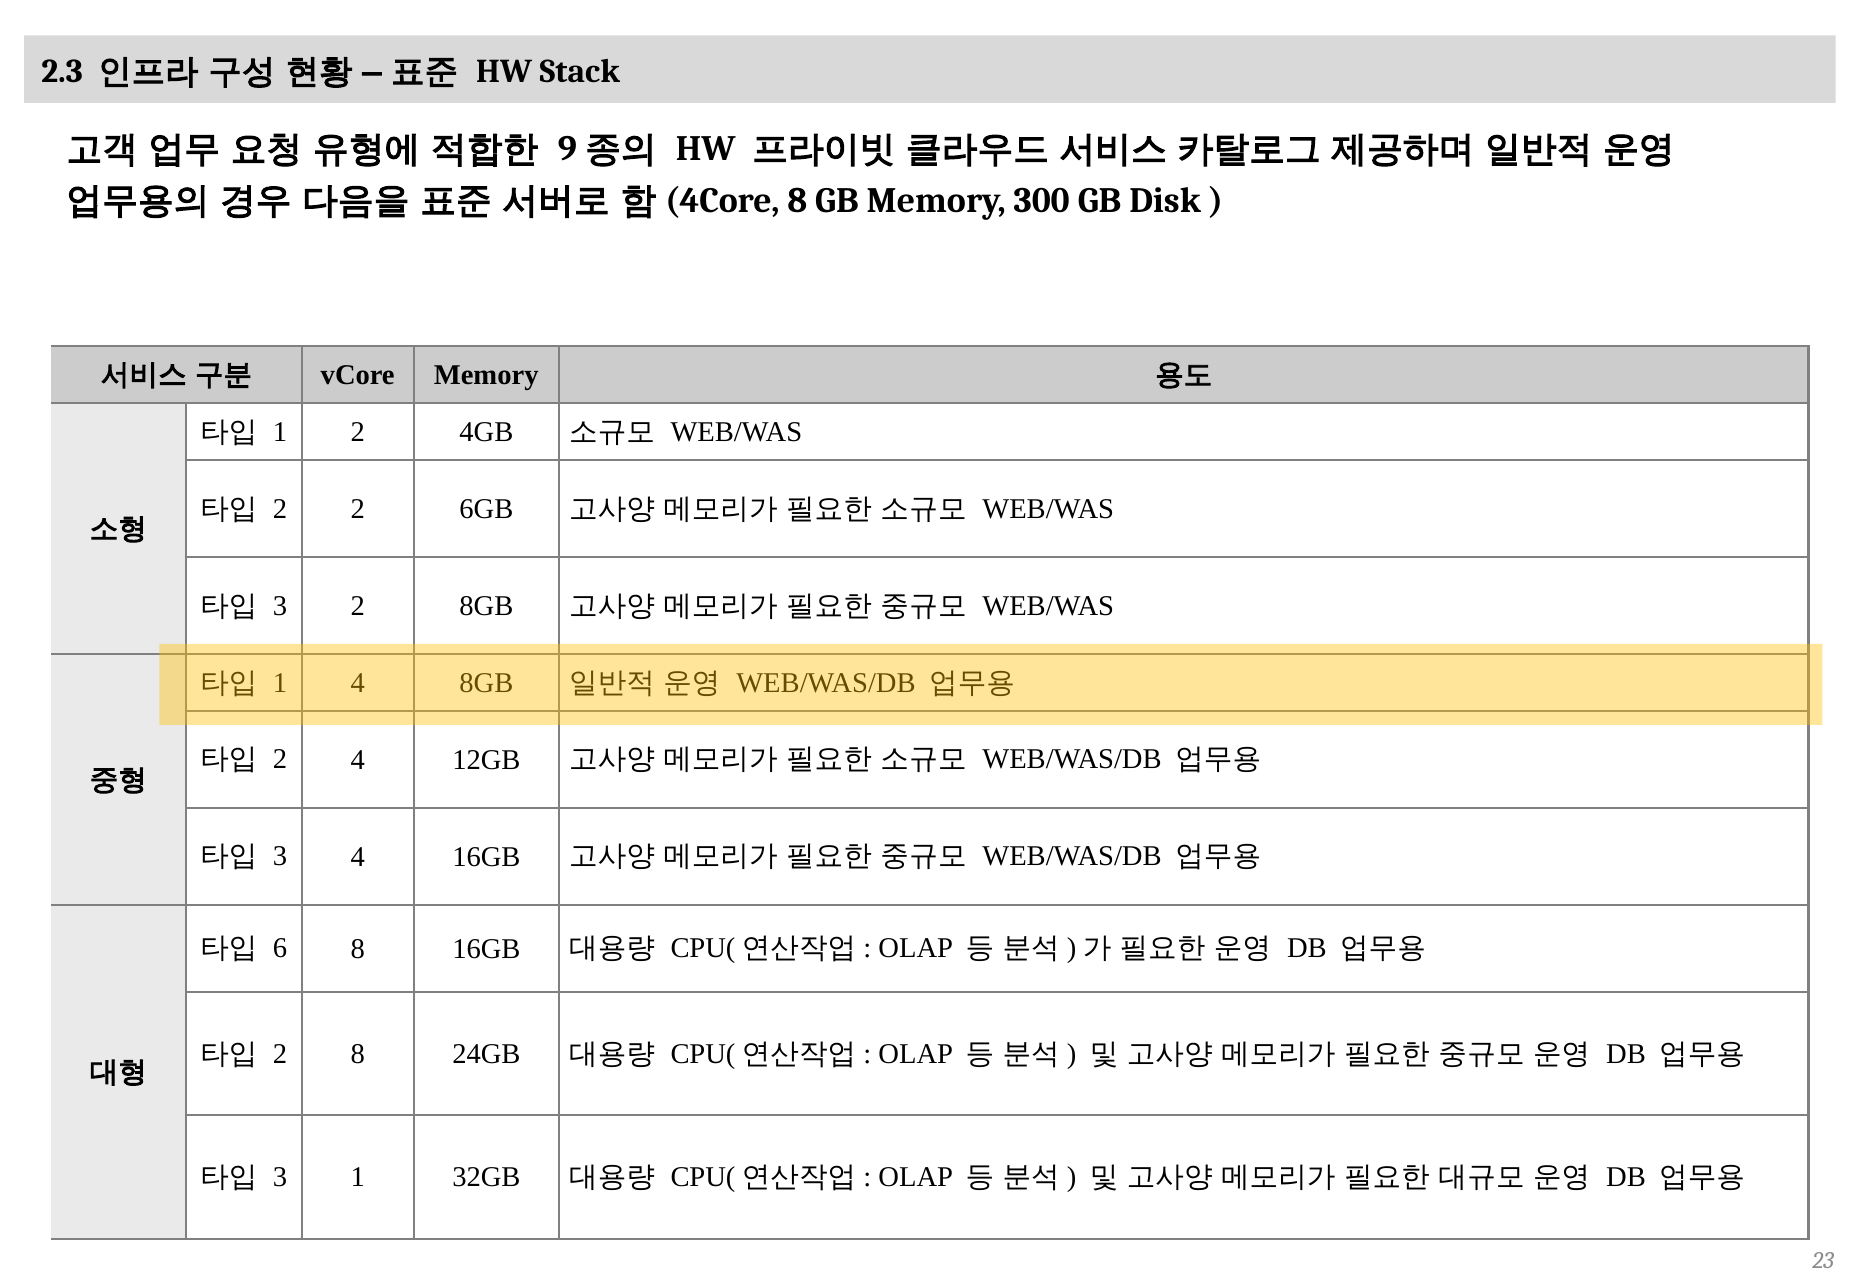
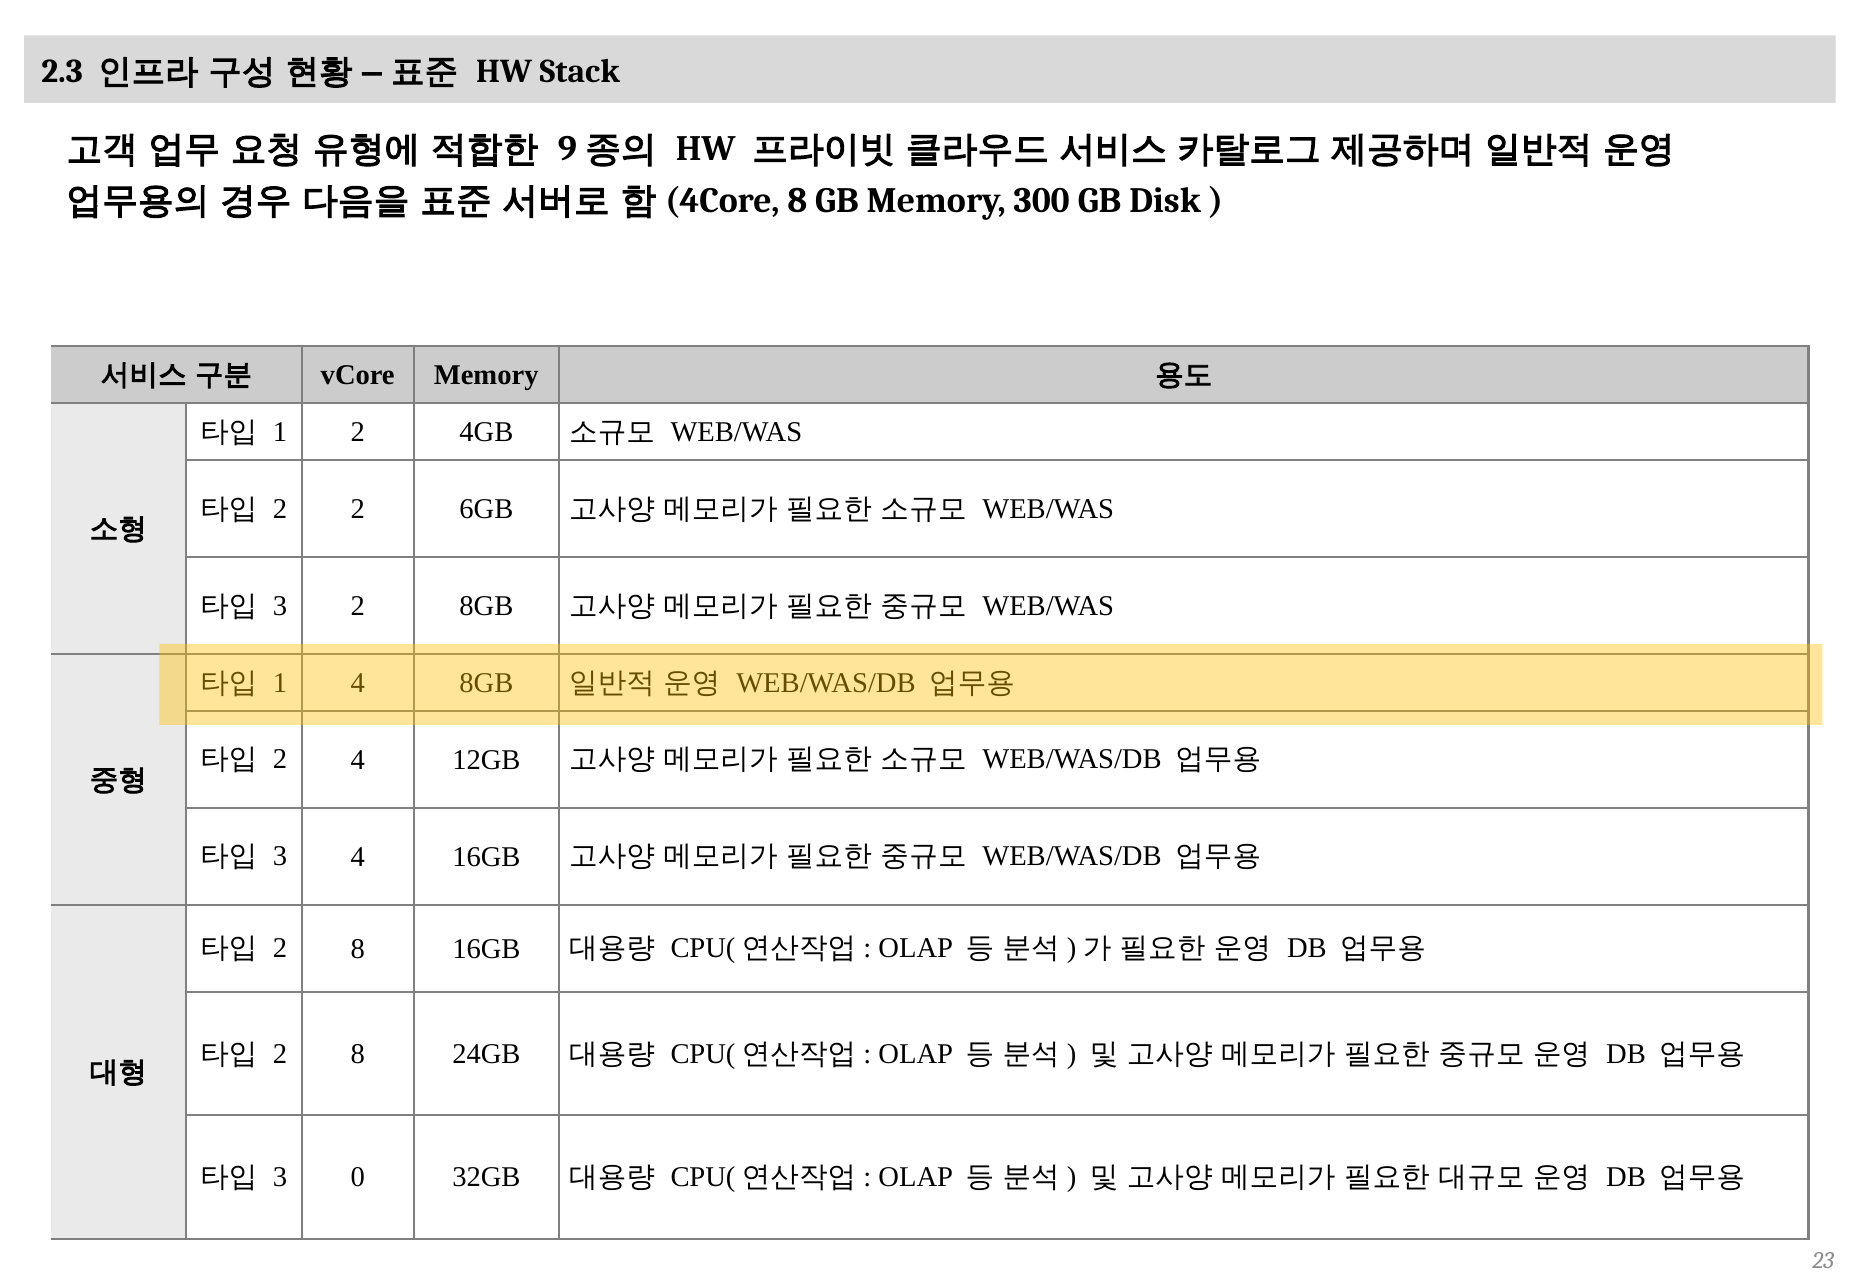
6: 6 -> 2 (280, 948)
3 1: 1 -> 0 (358, 1177)
